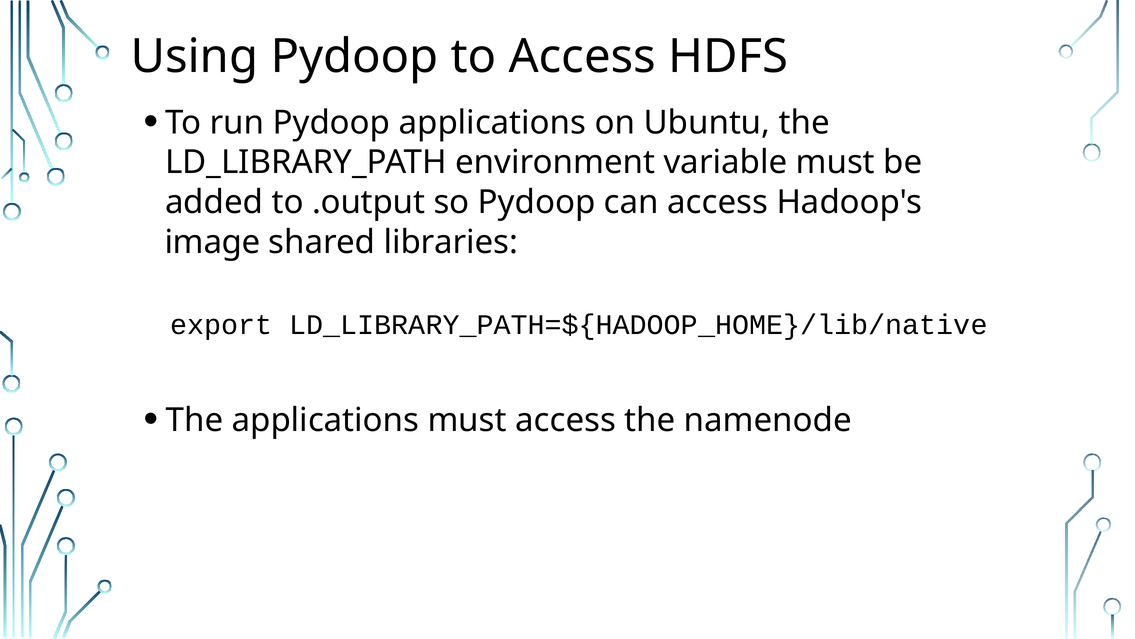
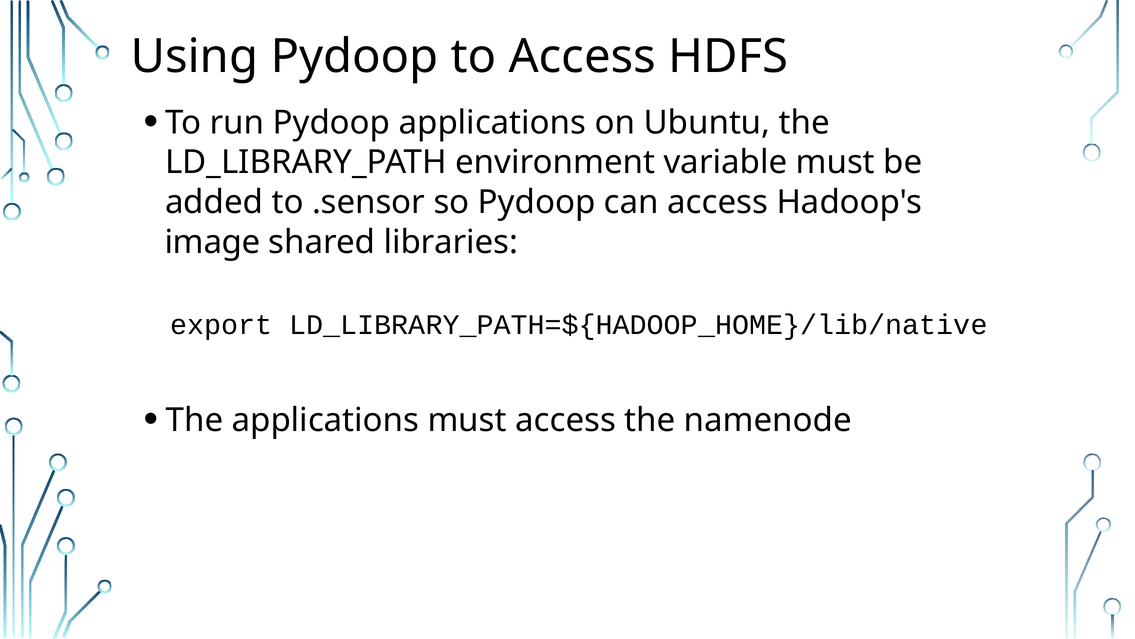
.output: .output -> .sensor (369, 202)
